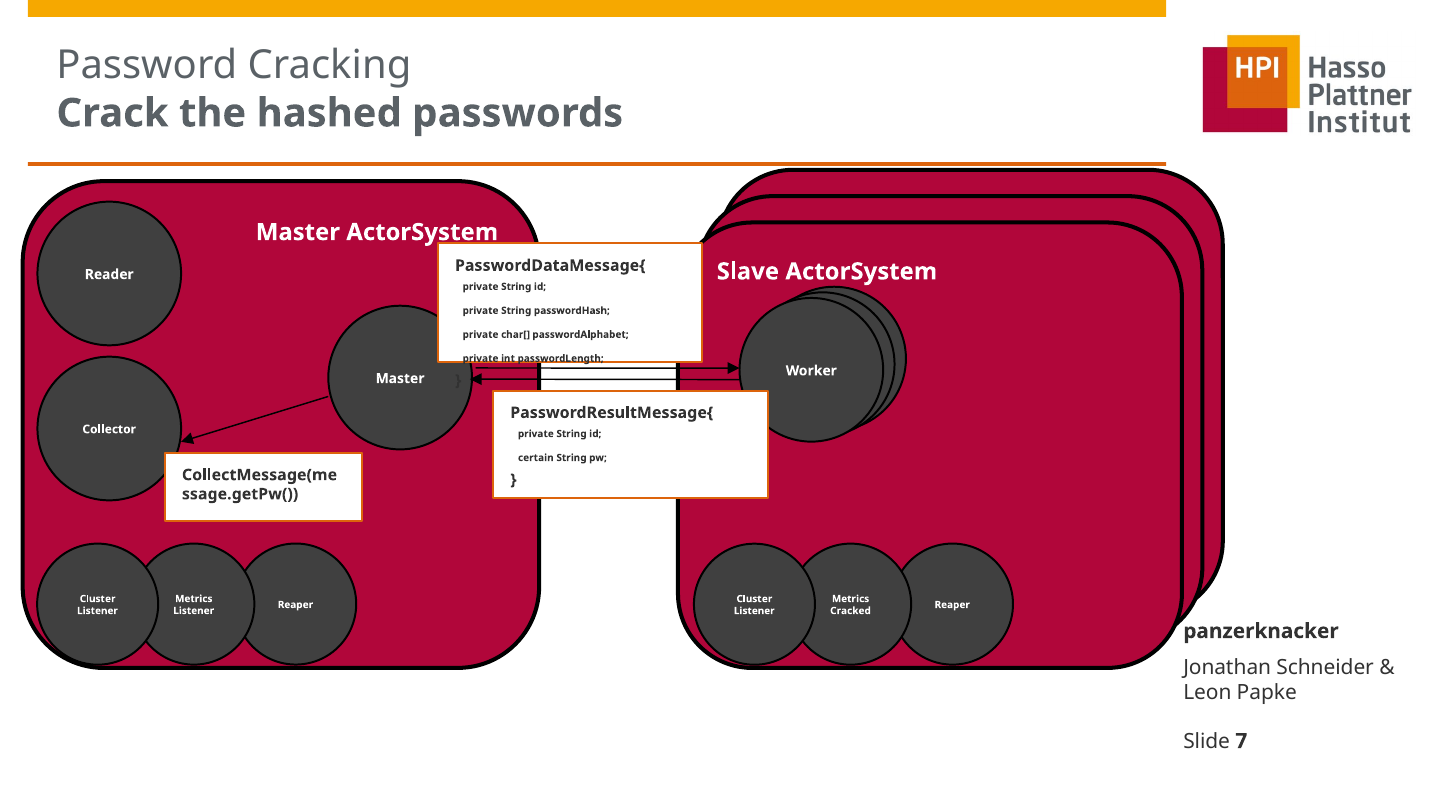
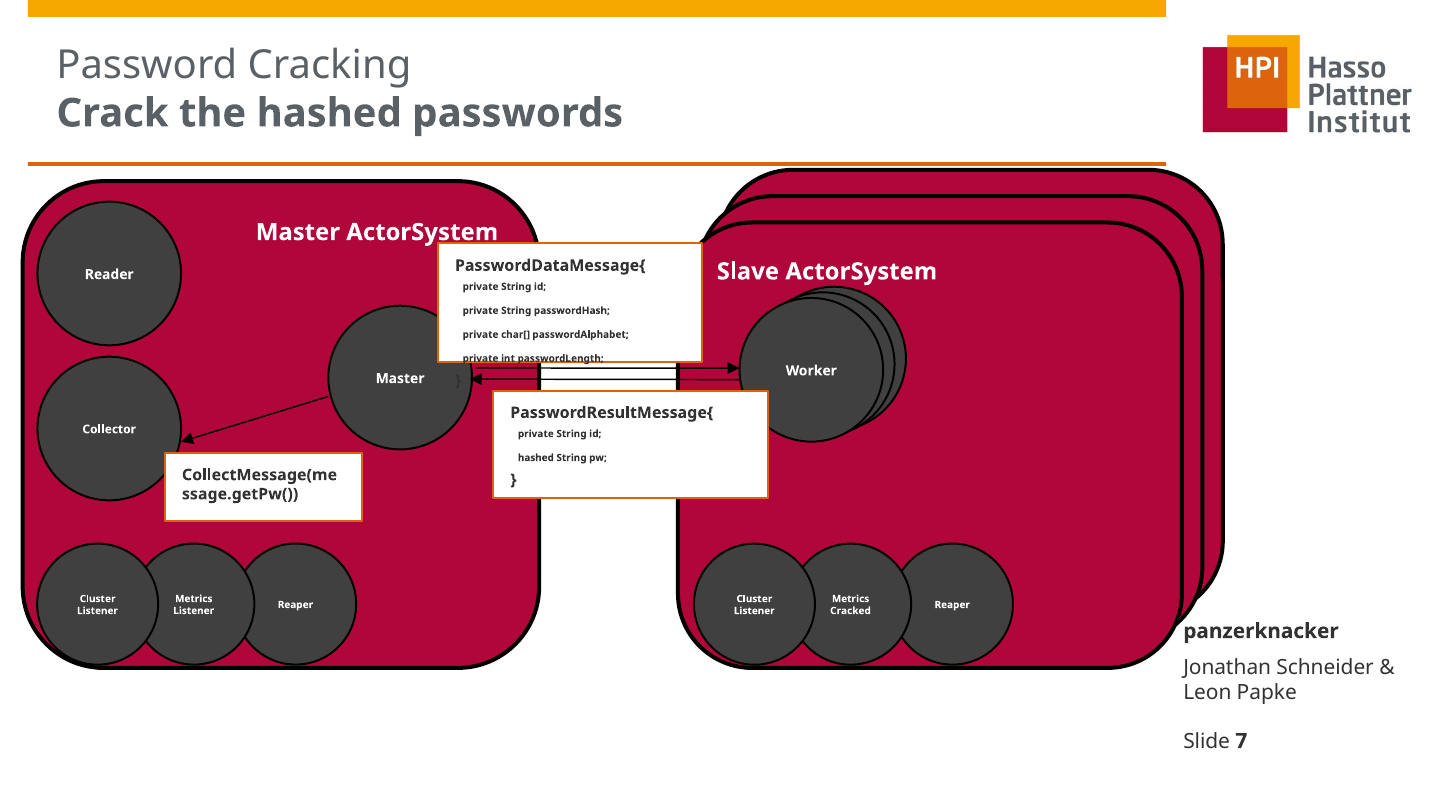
certain: certain -> hashed (536, 458)
